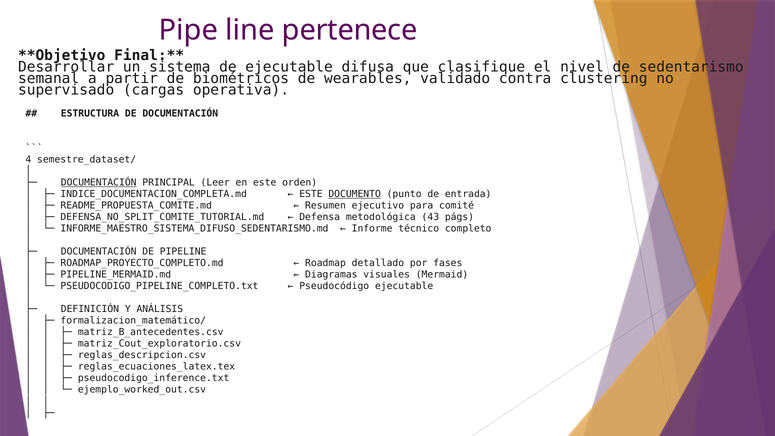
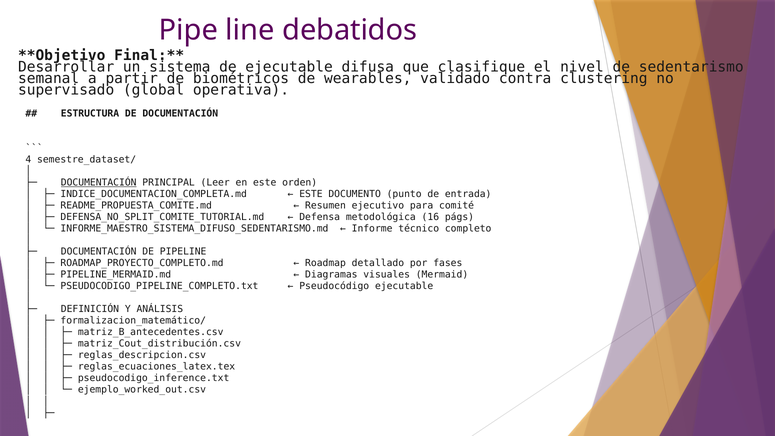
pertenece: pertenece -> debatidos (350, 30)
cargas: cargas -> global (154, 90)
DOCUMENTO underline: present -> none (355, 194)
43: 43 -> 16 (430, 217)
matriz_Cout_exploratorio.csv: matriz_Cout_exploratorio.csv -> matriz_Cout_distribución.csv (159, 344)
